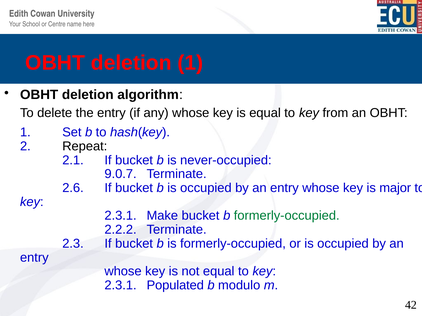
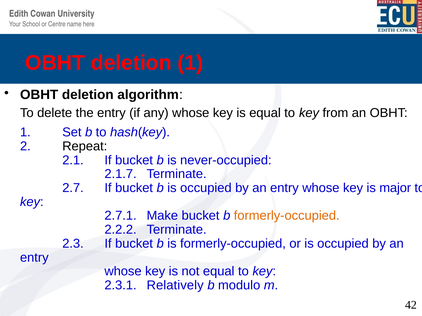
9.0.7: 9.0.7 -> 2.1.7 (121, 174)
2.6: 2.6 -> 2.7 (73, 188)
2.3.1: 2.3.1 -> 2.7.1 (121, 216)
formerly-occupied colour: green -> orange (287, 216)
Populated: Populated -> Relatively (175, 286)
